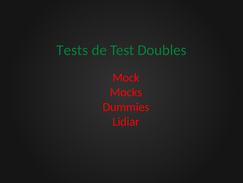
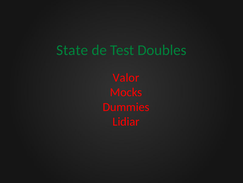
Tests: Tests -> State (72, 50)
Mock: Mock -> Valor (126, 77)
